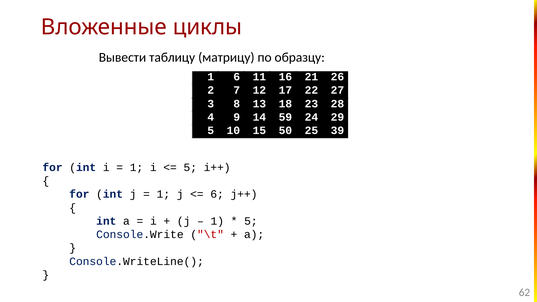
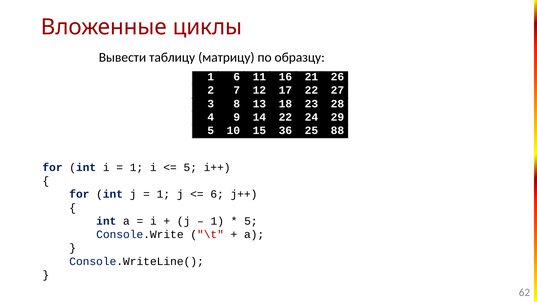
14 59: 59 -> 22 (285, 117)
50: 50 -> 36 (285, 131)
39: 39 -> 88 (337, 131)
